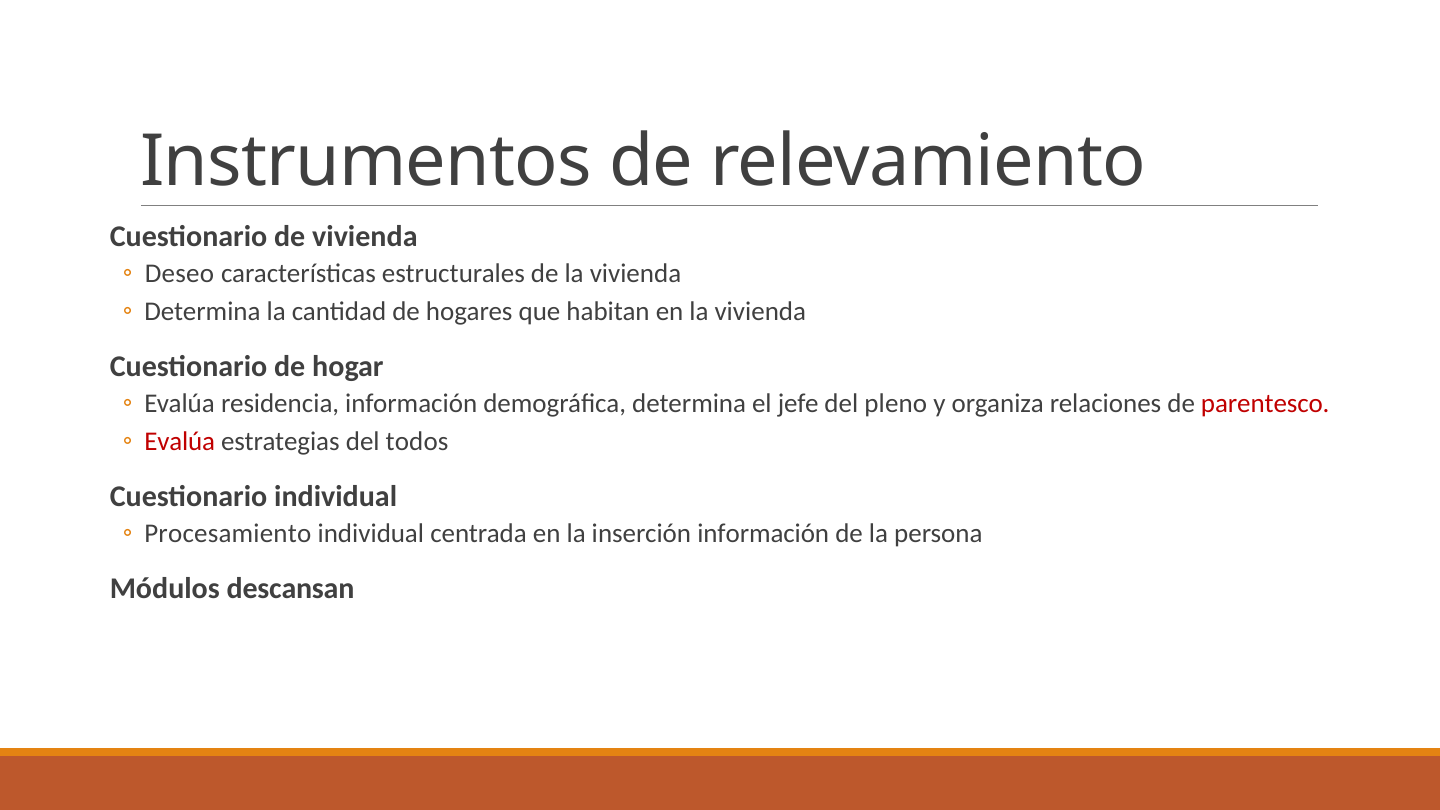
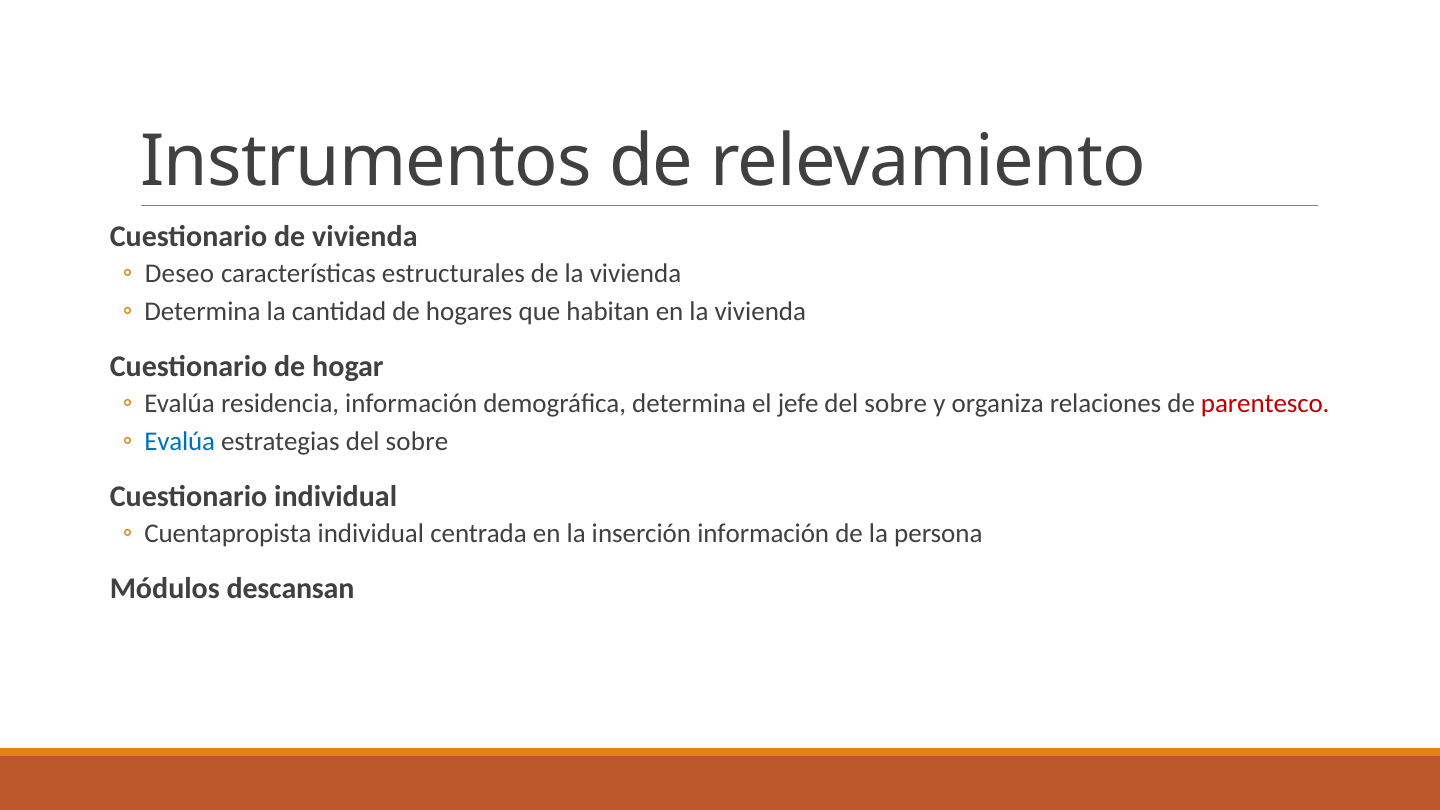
jefe del pleno: pleno -> sobre (896, 404)
Evalúa colour: red -> blue (180, 442)
estrategias del todos: todos -> sobre (417, 442)
Procesamiento: Procesamiento -> Cuentapropista (228, 533)
